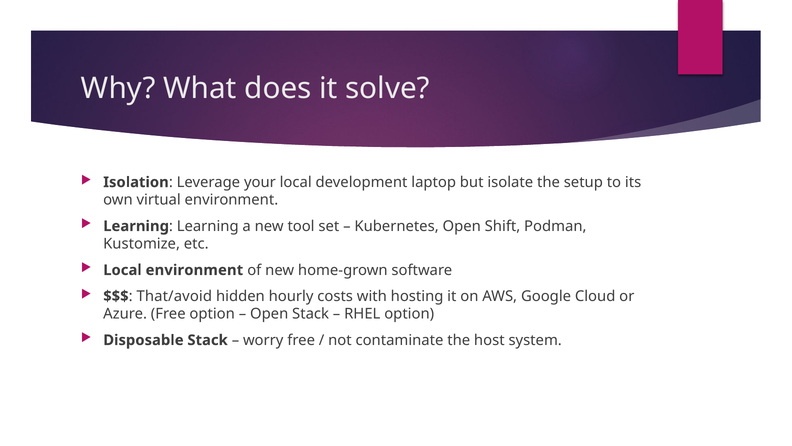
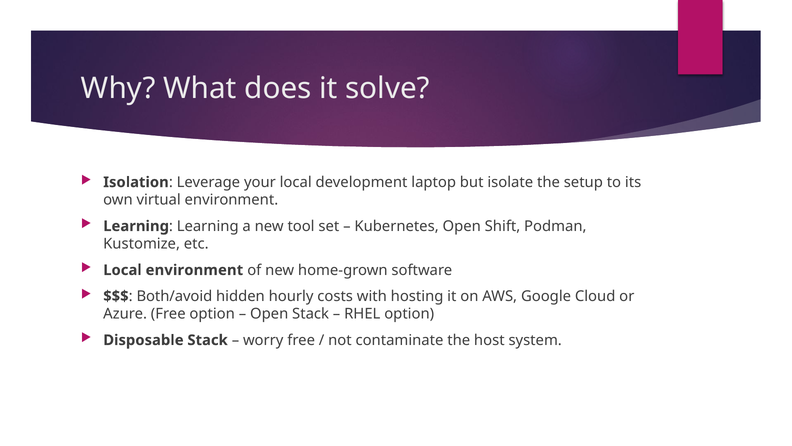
That/avoid: That/avoid -> Both/avoid (174, 296)
